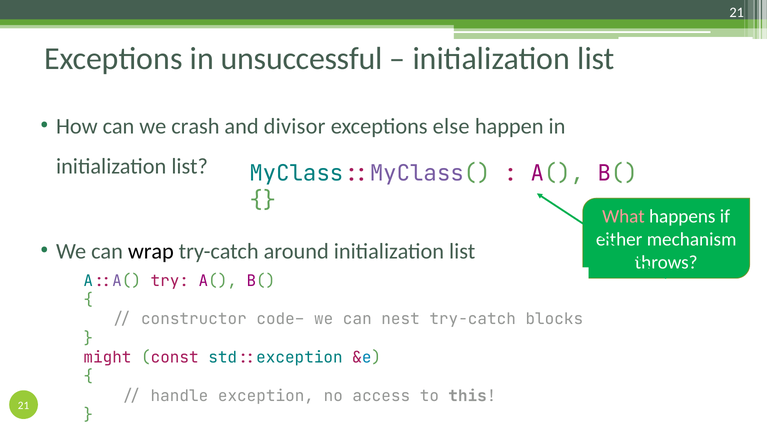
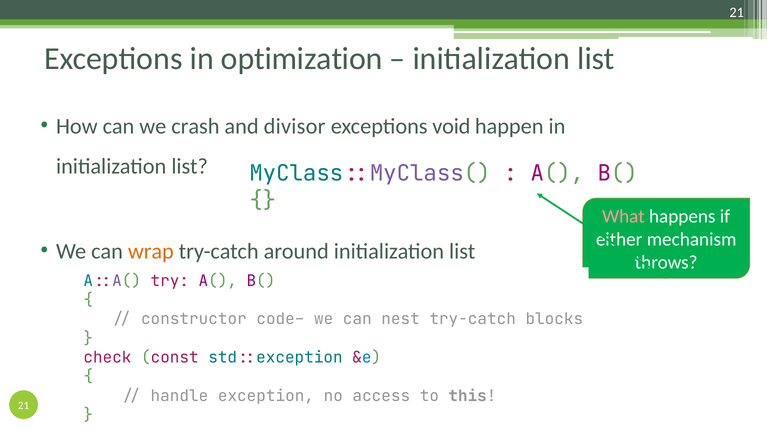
unsuccessful: unsuccessful -> optimization (302, 59)
else: else -> void (451, 126)
wrap colour: black -> orange (151, 252)
might: might -> check (107, 358)
